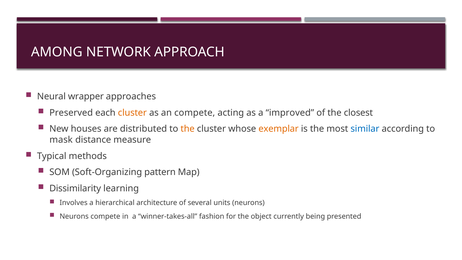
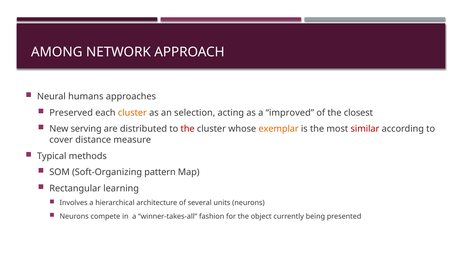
wrapper: wrapper -> humans (86, 97)
an compete: compete -> selection (195, 113)
houses: houses -> serving (86, 129)
the colour: orange -> red (188, 129)
similar colour: blue -> red (365, 129)
mask: mask -> cover (61, 140)
Dissimilarity: Dissimilarity -> Rectangular (75, 188)
